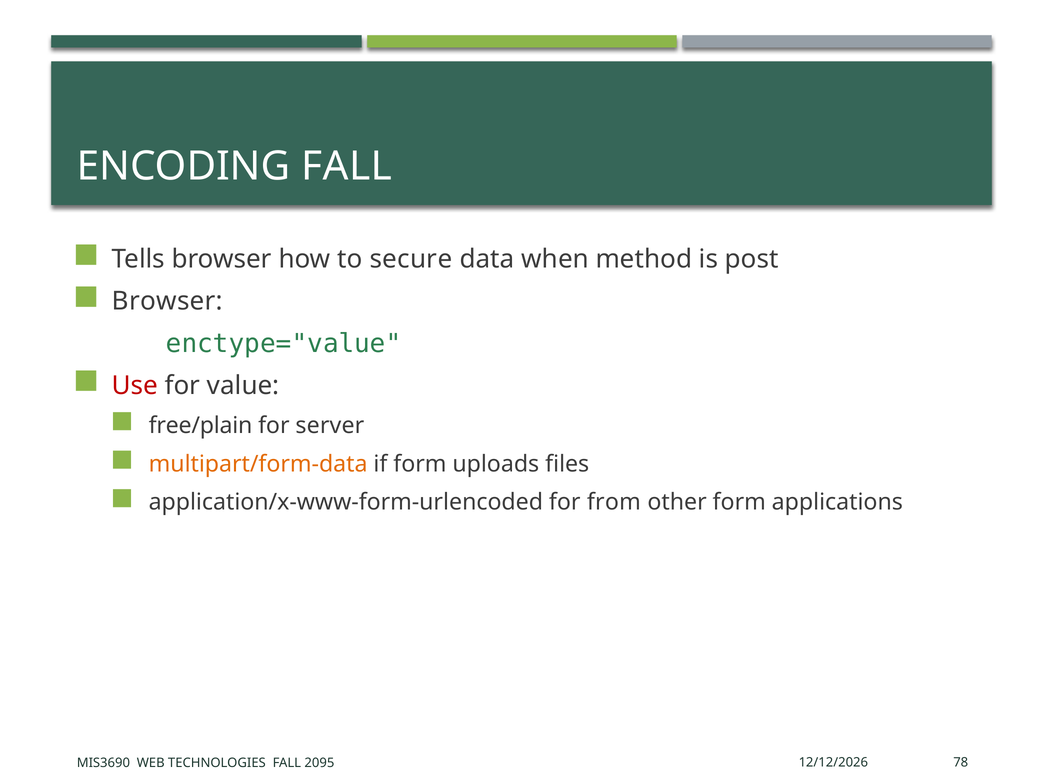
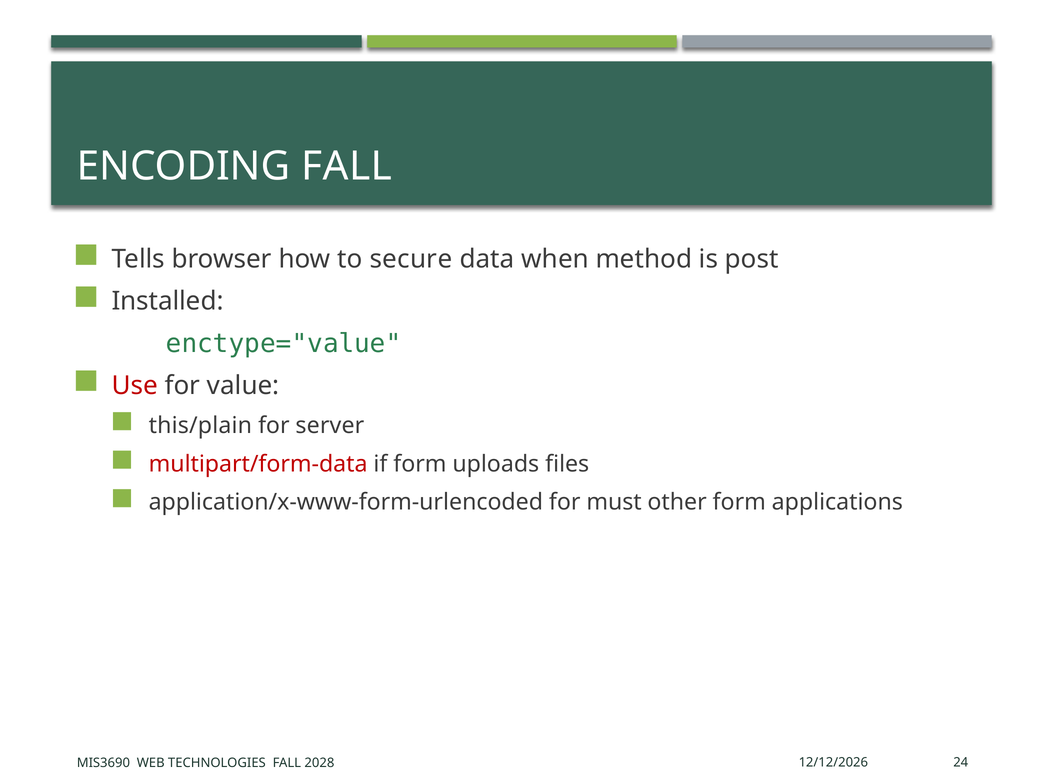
Browser: Browser -> Installed (168, 301)
free/plain: free/plain -> this/plain (200, 426)
multipart/form-data colour: orange -> red (258, 464)
from: from -> must (614, 502)
78: 78 -> 24 (961, 762)
2095: 2095 -> 2028 (319, 763)
